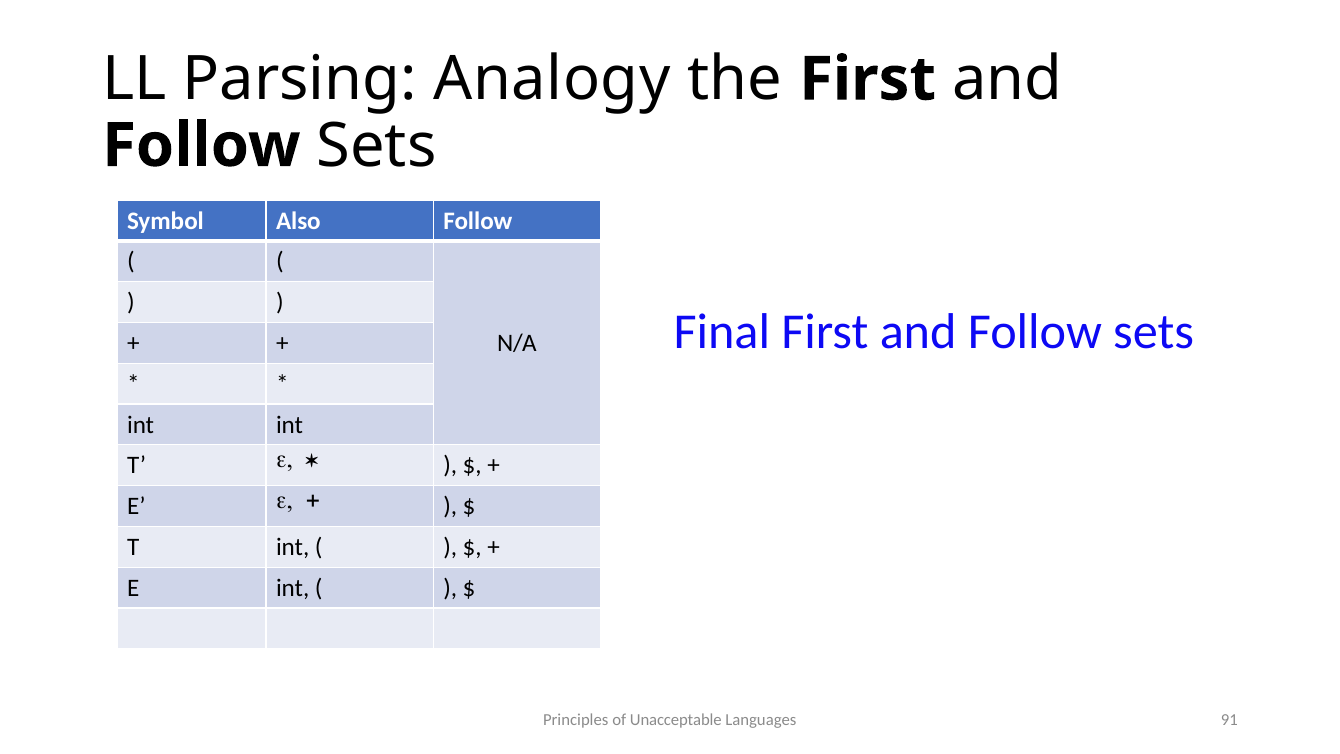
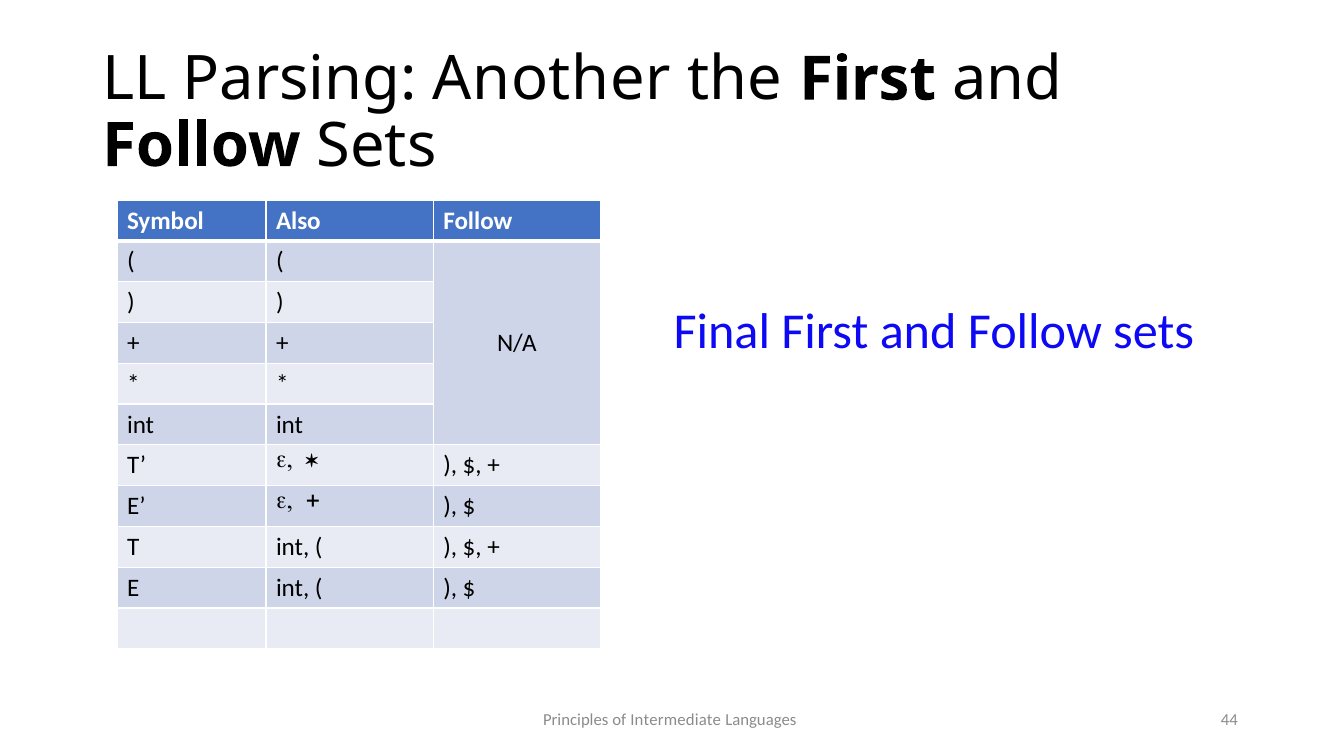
Analogy: Analogy -> Another (552, 79)
Unacceptable: Unacceptable -> Intermediate (676, 720)
91: 91 -> 44 (1229, 720)
